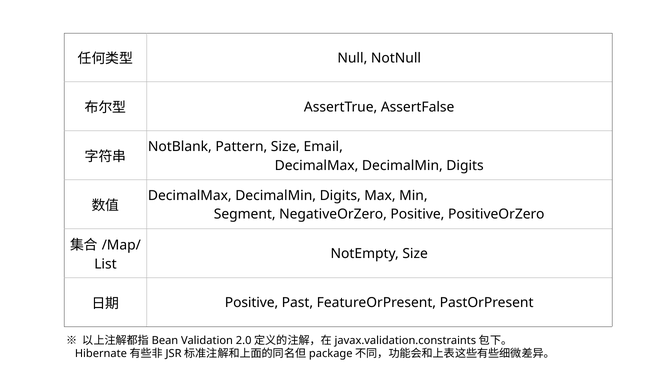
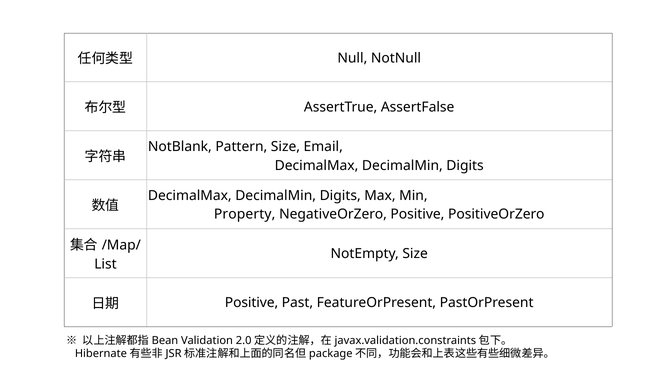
Segment: Segment -> Property (245, 214)
